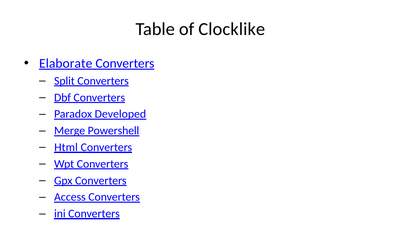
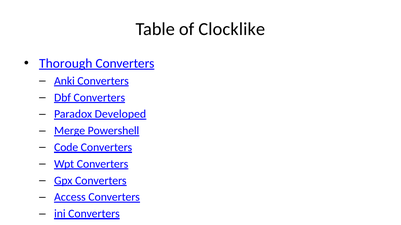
Elaborate: Elaborate -> Thorough (66, 64)
Split: Split -> Anki (64, 81)
Html: Html -> Code (66, 148)
